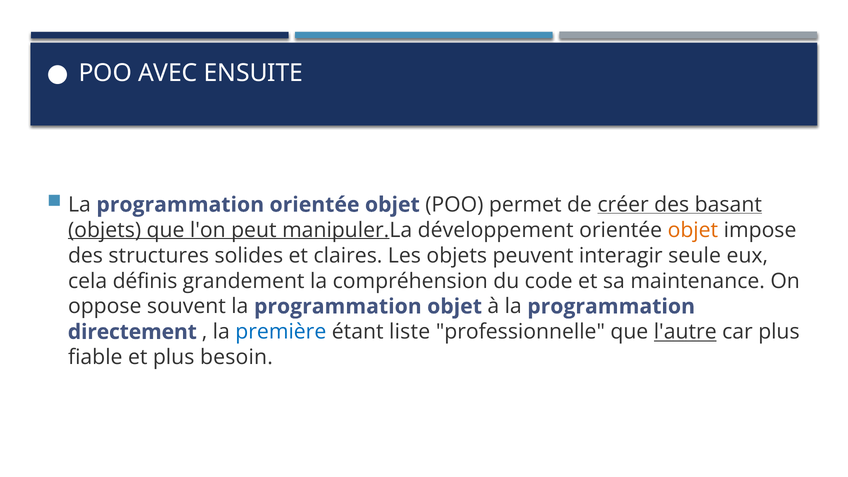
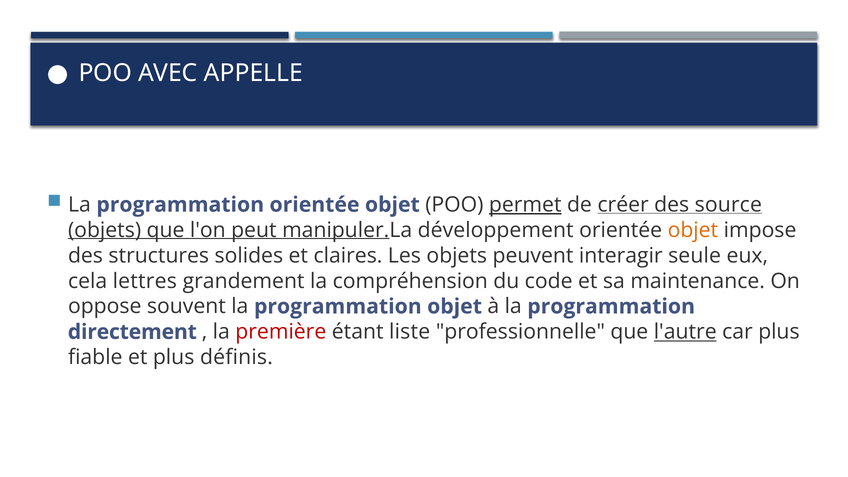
ENSUITE: ENSUITE -> APPELLE (253, 73)
permet underline: none -> present (525, 205)
basant: basant -> source (728, 205)
définis: définis -> lettres (145, 281)
première colour: blue -> red (281, 332)
besoin: besoin -> définis (236, 357)
